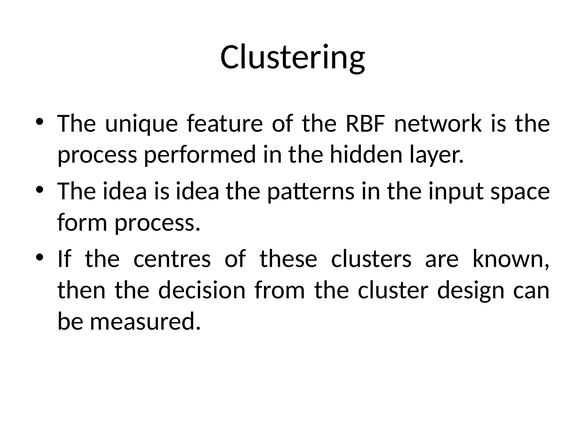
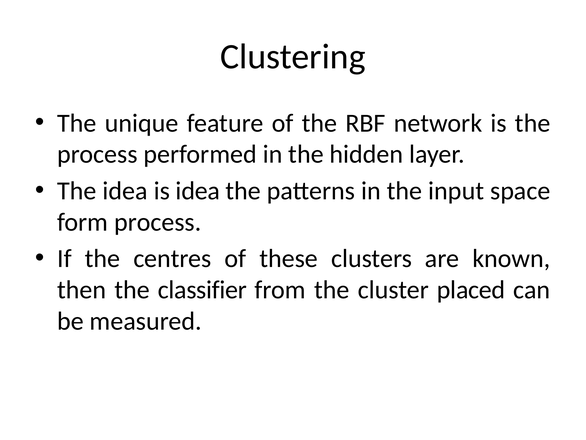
decision: decision -> classifier (202, 290)
design: design -> placed (471, 290)
